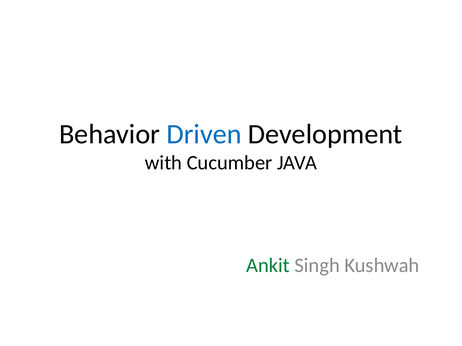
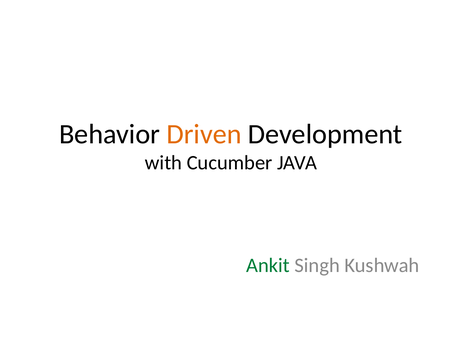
Driven colour: blue -> orange (204, 134)
